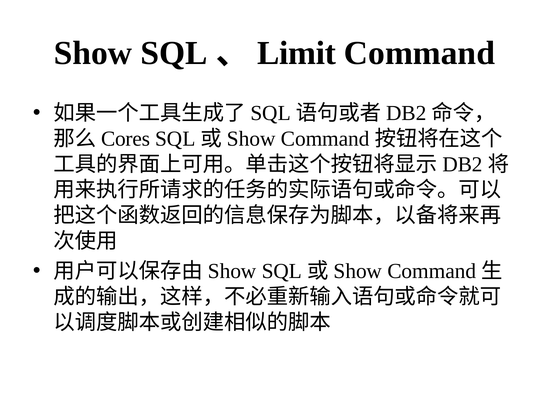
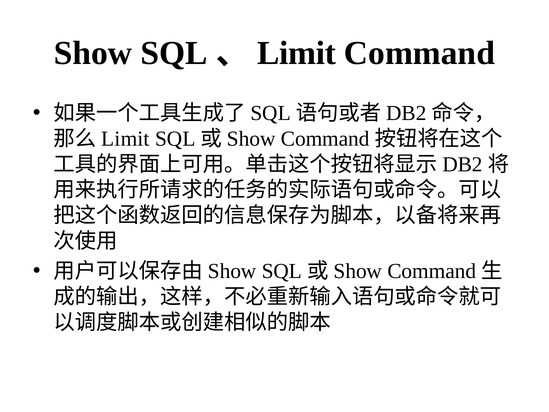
Cores: Cores -> Limit (125, 139)
